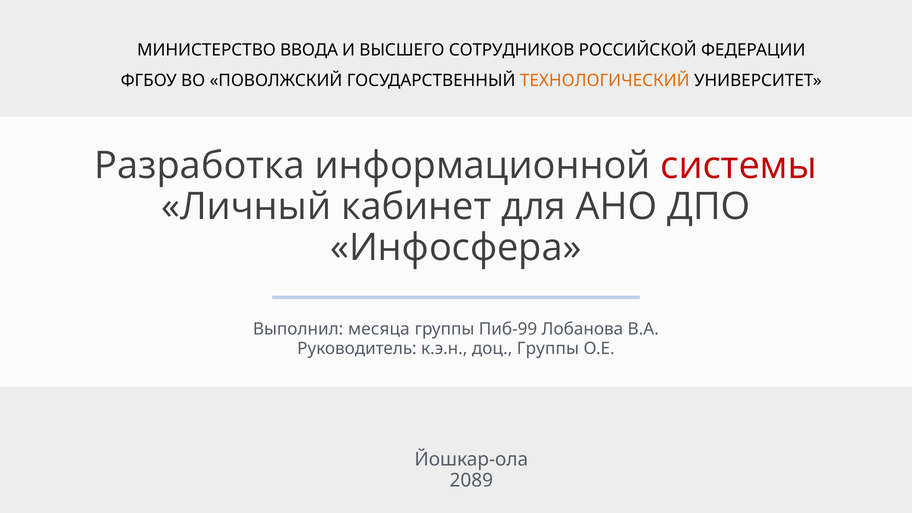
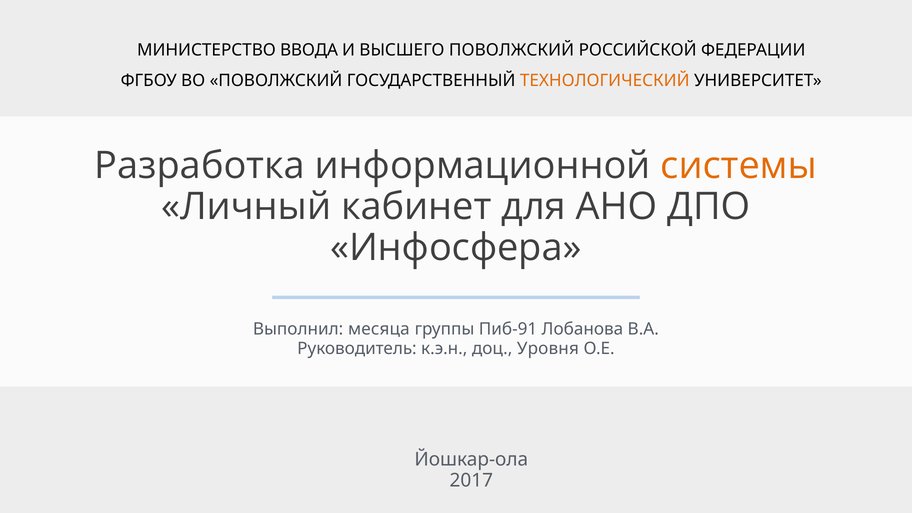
ВЫСШЕГО СОТРУДНИКОВ: СОТРУДНИКОВ -> ПОВОЛЖСКИЙ (512, 50)
системы colour: red -> orange (739, 165)
Пиб-99: Пиб-99 -> Пиб-91 (508, 329)
доц Группы: Группы -> Уровня (548, 349)
2089: 2089 -> 2017 (471, 481)
